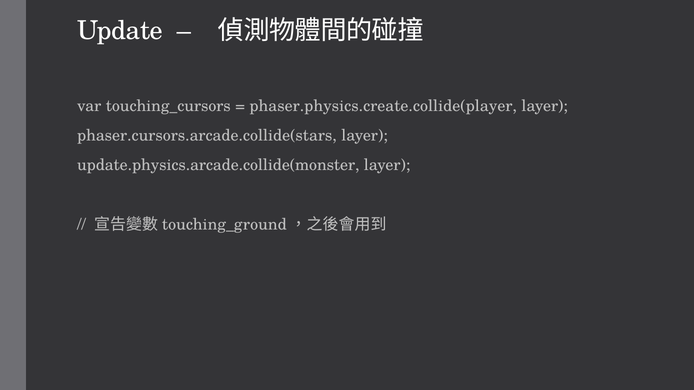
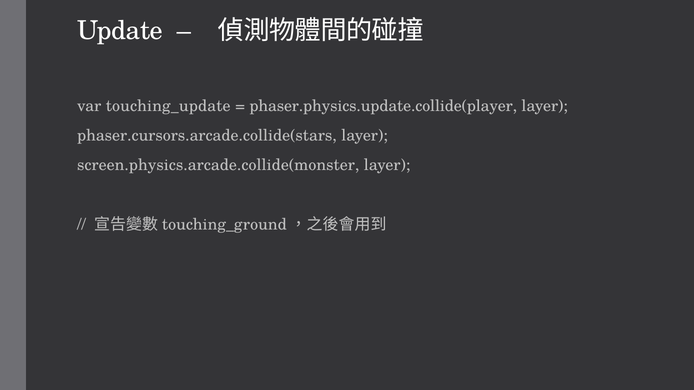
touching_cursors: touching_cursors -> touching_update (168, 106)
phaser.physics.create.collide(player: phaser.physics.create.collide(player -> phaser.physics.update.collide(player (383, 106)
update.physics.arcade.collide(monster: update.physics.arcade.collide(monster -> screen.physics.arcade.collide(monster (218, 165)
